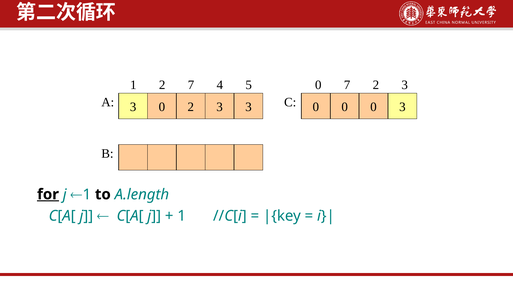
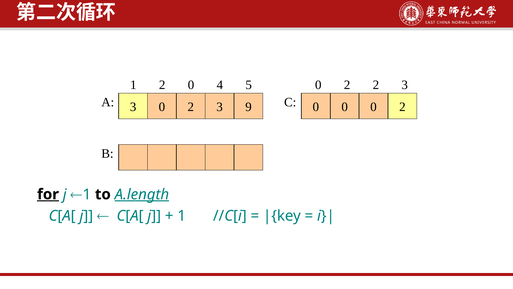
2 7: 7 -> 0 (191, 85)
7: 7 -> 2 (347, 85)
3 3: 3 -> 9 (248, 107)
0 0 3: 3 -> 2 (402, 107)
A.length underline: none -> present (142, 194)
